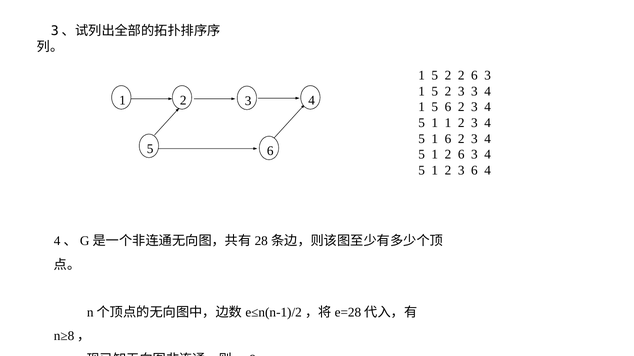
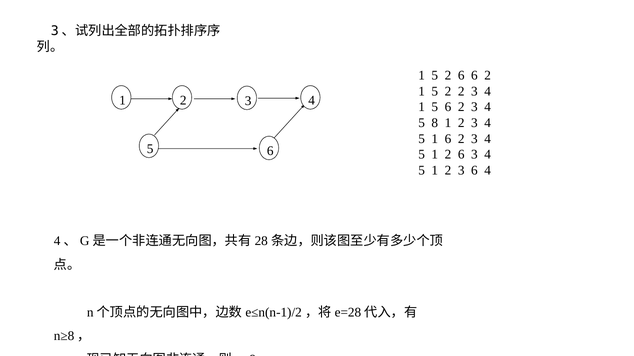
5 2 2: 2 -> 6 (461, 76)
3: 3 -> 2 (488, 76)
5 2 3: 3 -> 2 (461, 91)
1: 1 -> 8 (435, 123)
